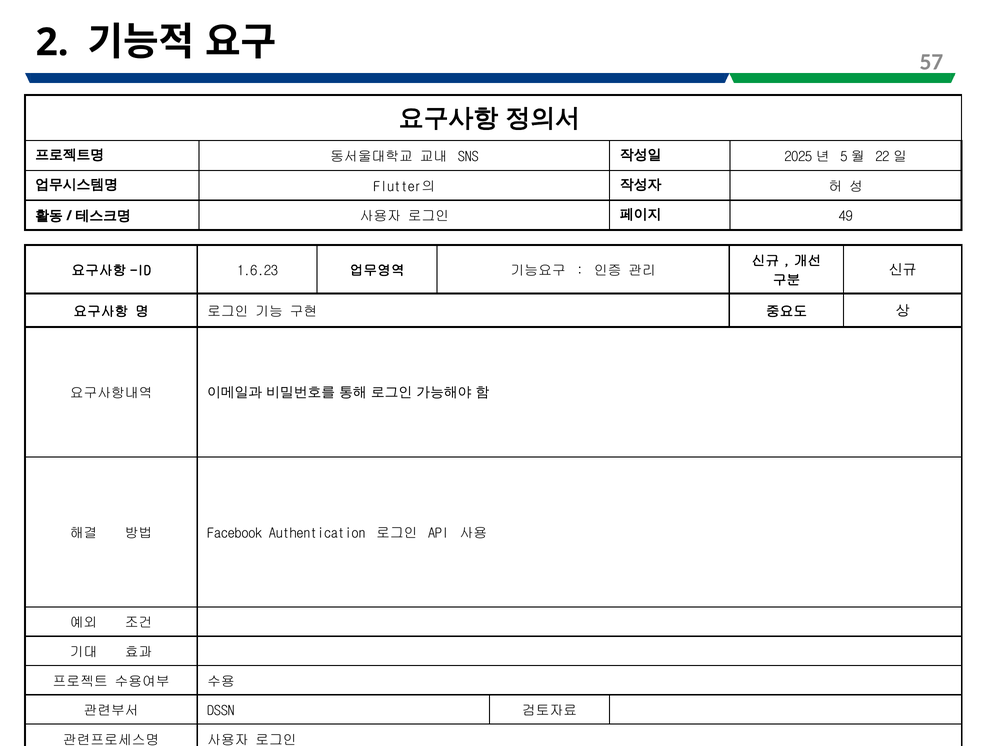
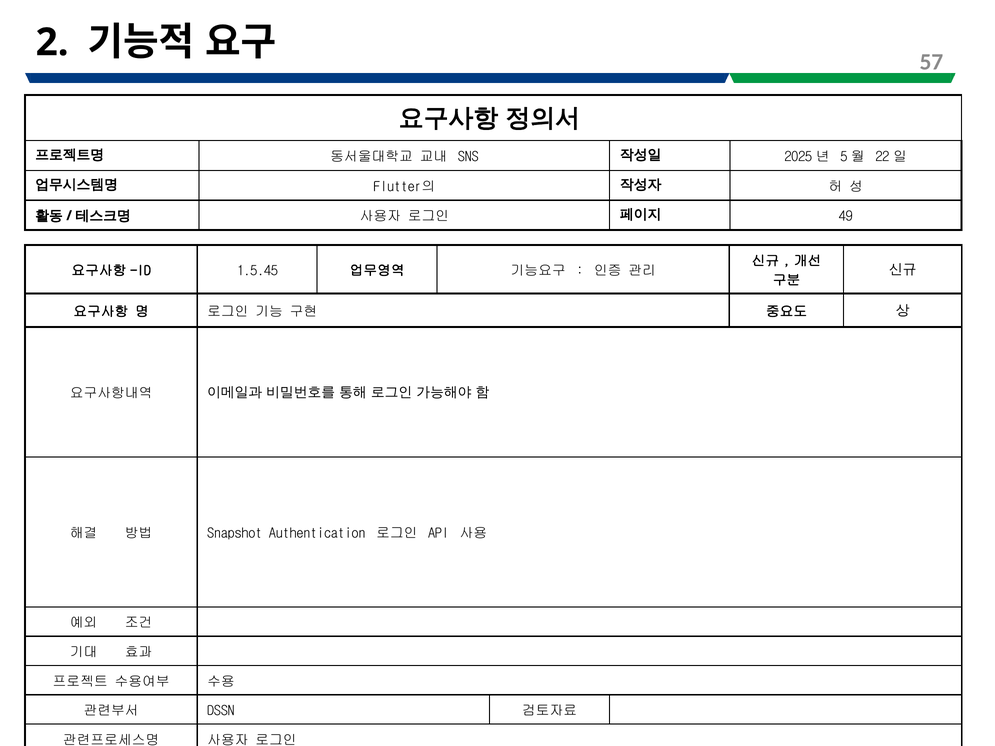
1.6.23: 1.6.23 -> 1.5.45 (257, 271)
Facebook: Facebook -> Snapshot (235, 534)
